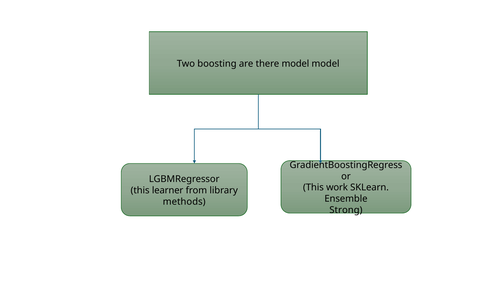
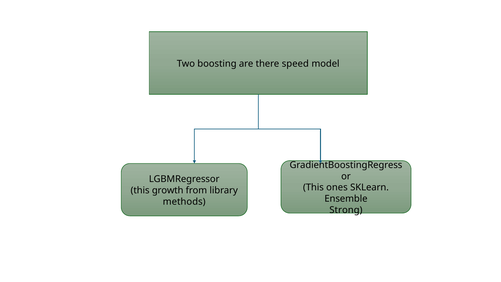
there model: model -> speed (295, 64)
work: work -> ones (337, 187)
learner: learner -> growth (168, 190)
